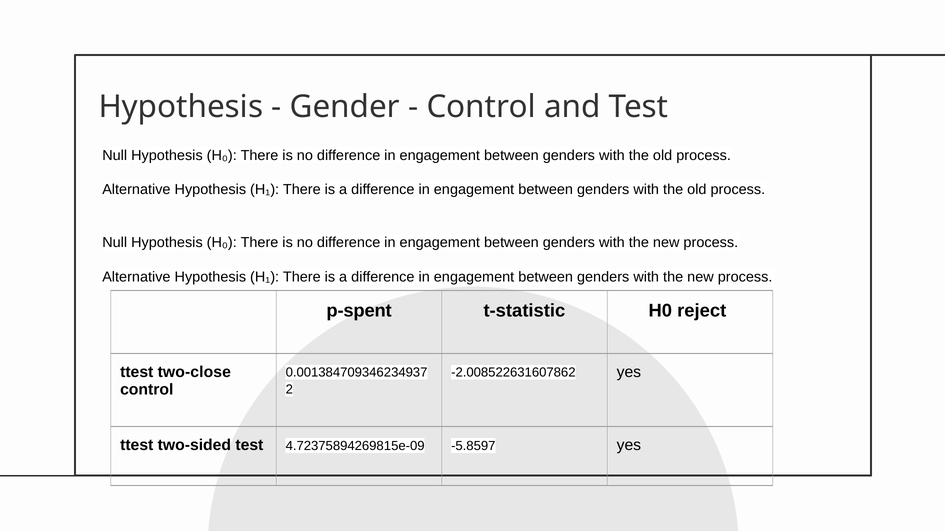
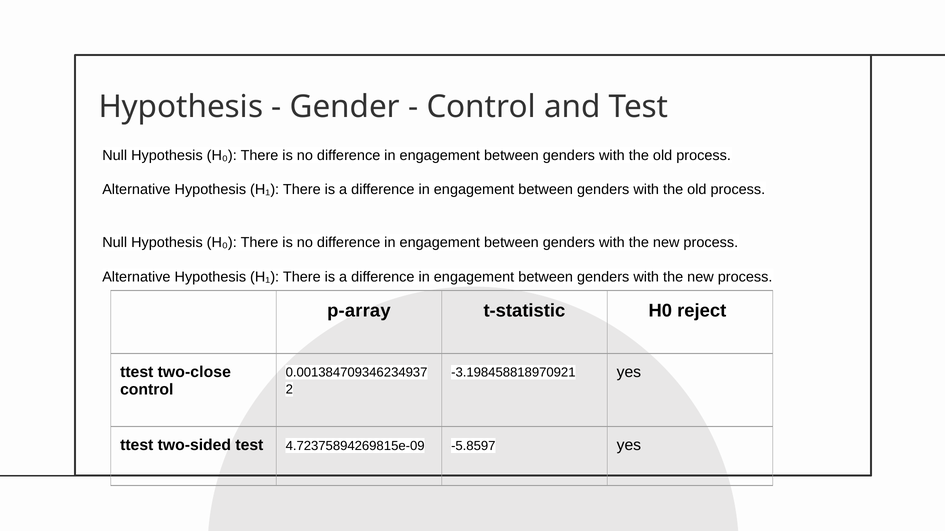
p-spent: p-spent -> p-array (359, 311)
-2.008522631607862: -2.008522631607862 -> -3.198458818970921 (513, 373)
